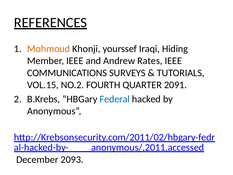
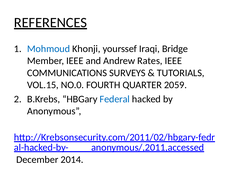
Mohmoud colour: orange -> blue (49, 49)
Hiding: Hiding -> Bridge (175, 49)
NO.2: NO.2 -> NO.0 (72, 85)
2091: 2091 -> 2059 (175, 85)
2093: 2093 -> 2014 (72, 159)
